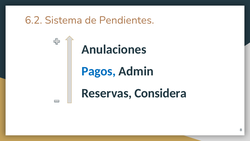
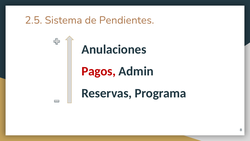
6.2: 6.2 -> 2.5 (34, 20)
Pagos colour: blue -> red (99, 71)
Considera: Considera -> Programa (161, 93)
